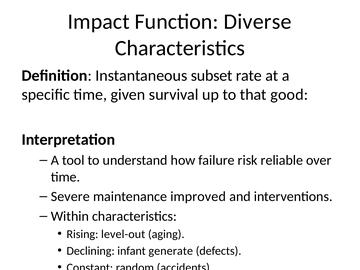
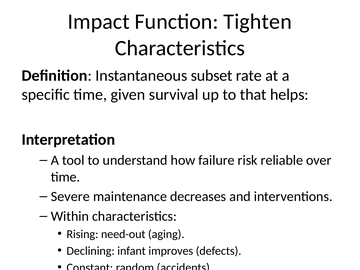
Diverse: Diverse -> Tighten (258, 22)
good: good -> helps (289, 95)
improved: improved -> decreases (198, 197)
level-out: level-out -> need-out (123, 234)
generate: generate -> improves (171, 251)
